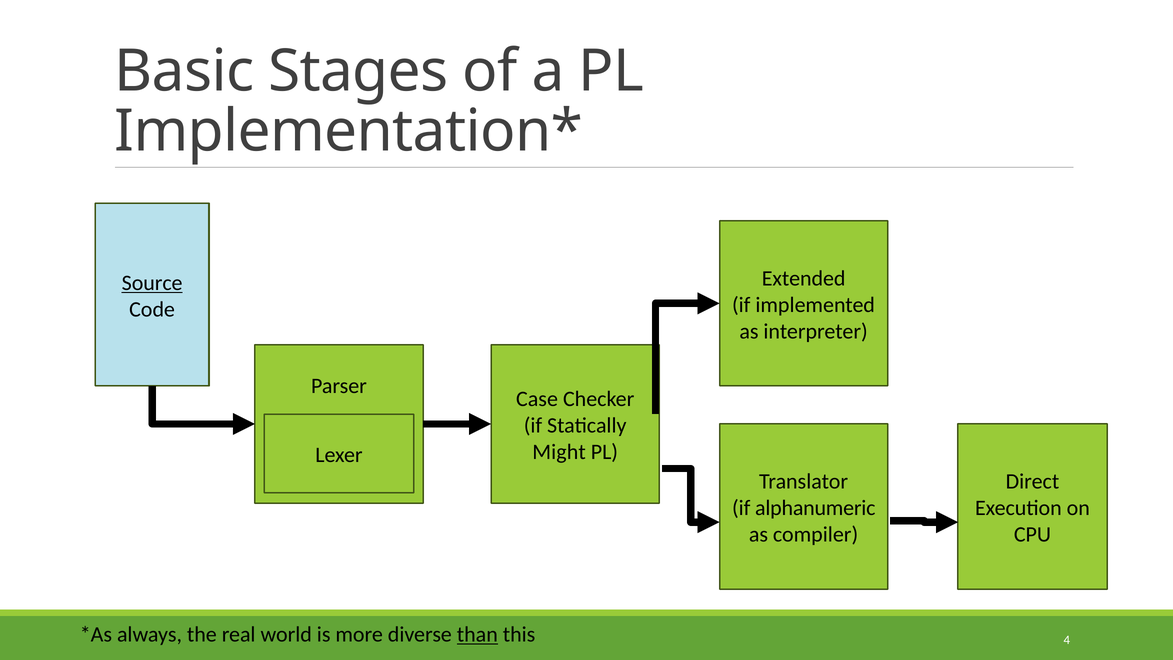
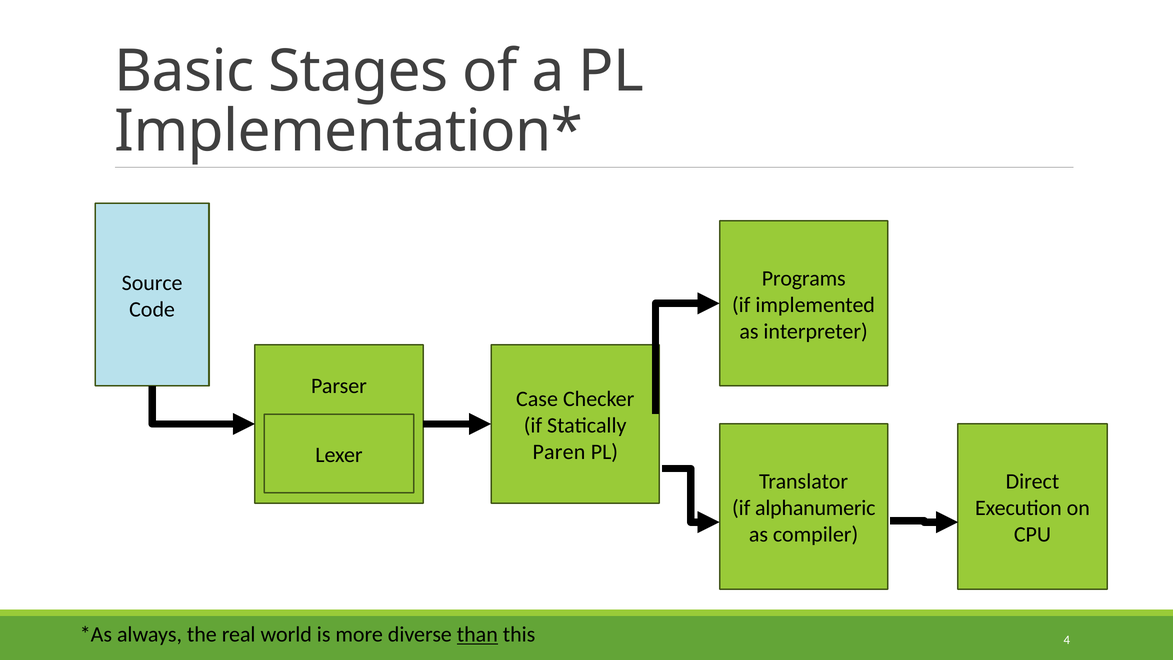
Extended: Extended -> Programs (804, 278)
Source underline: present -> none (152, 283)
Might: Might -> Paren (559, 452)
